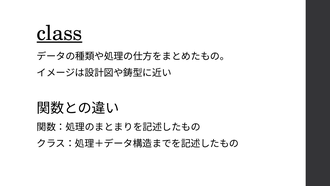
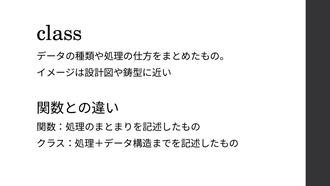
class underline: present -> none (59, 33)
